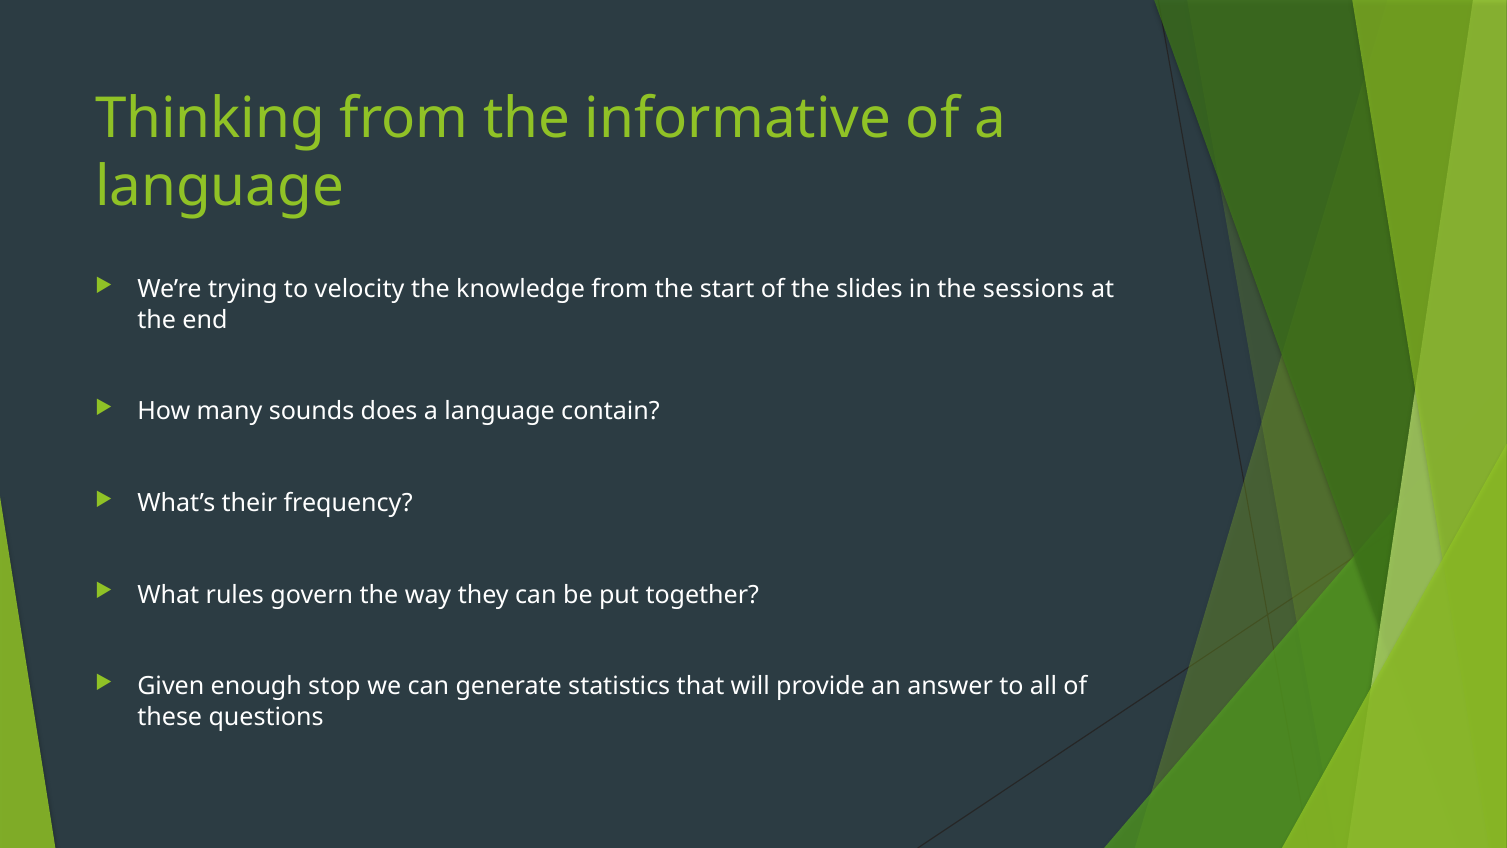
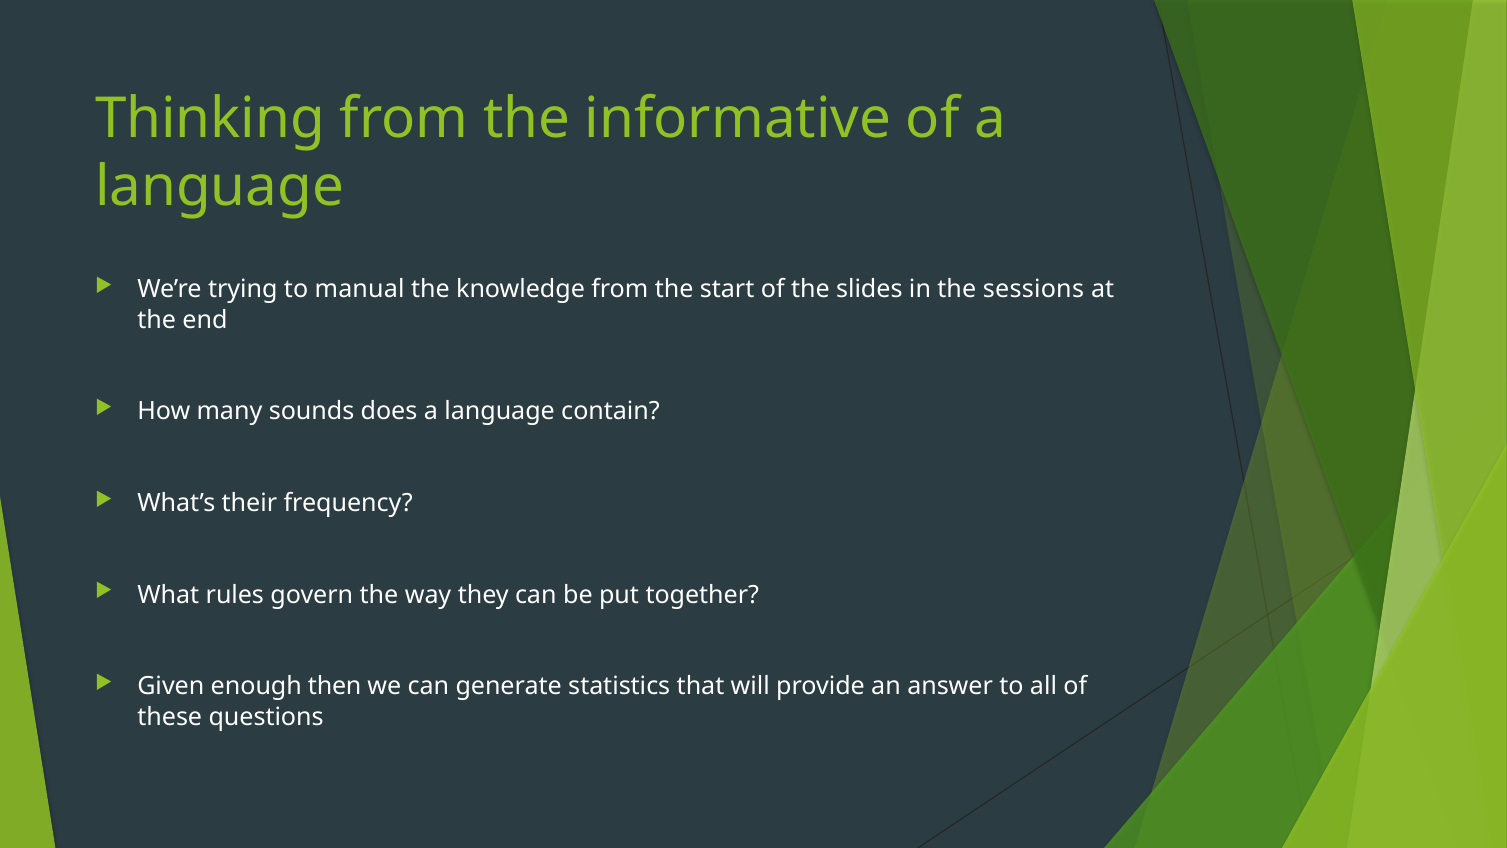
velocity: velocity -> manual (360, 290)
stop: stop -> then (335, 686)
